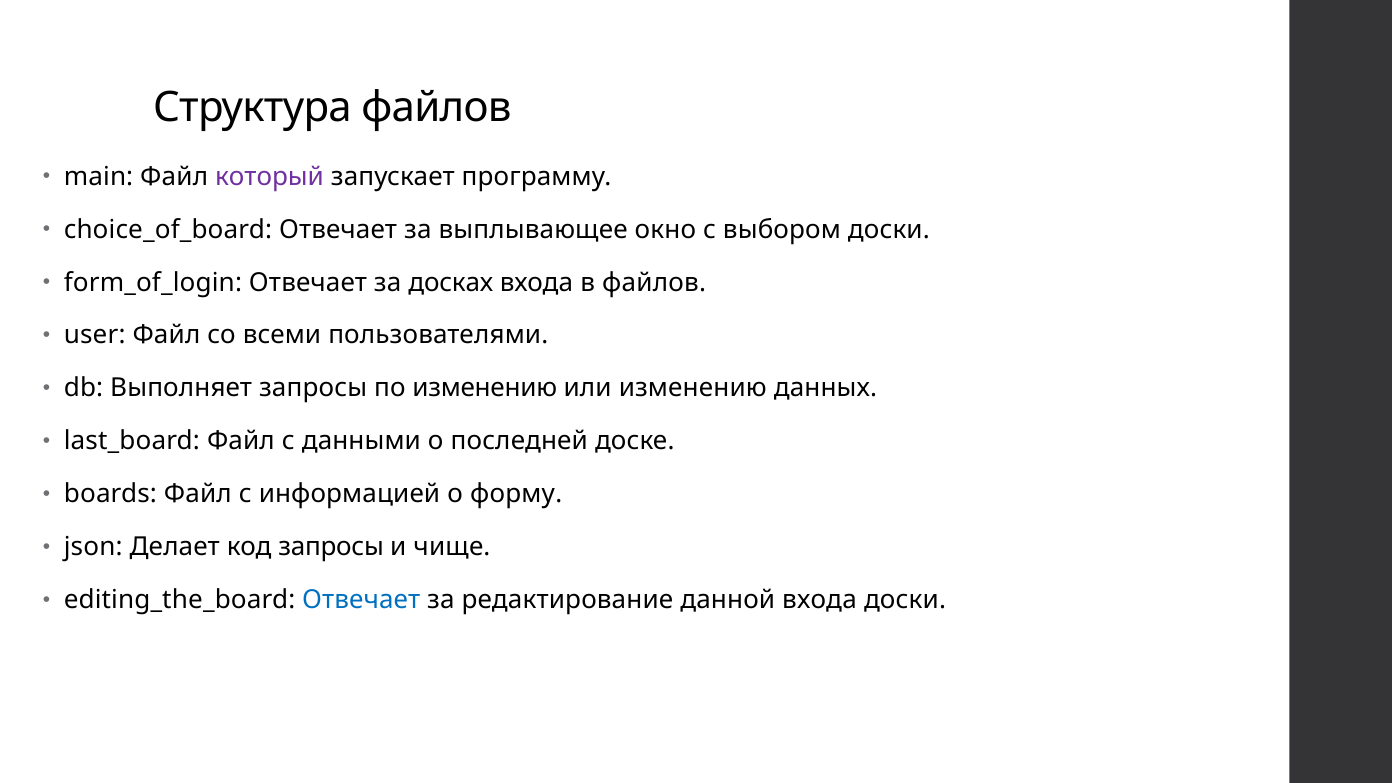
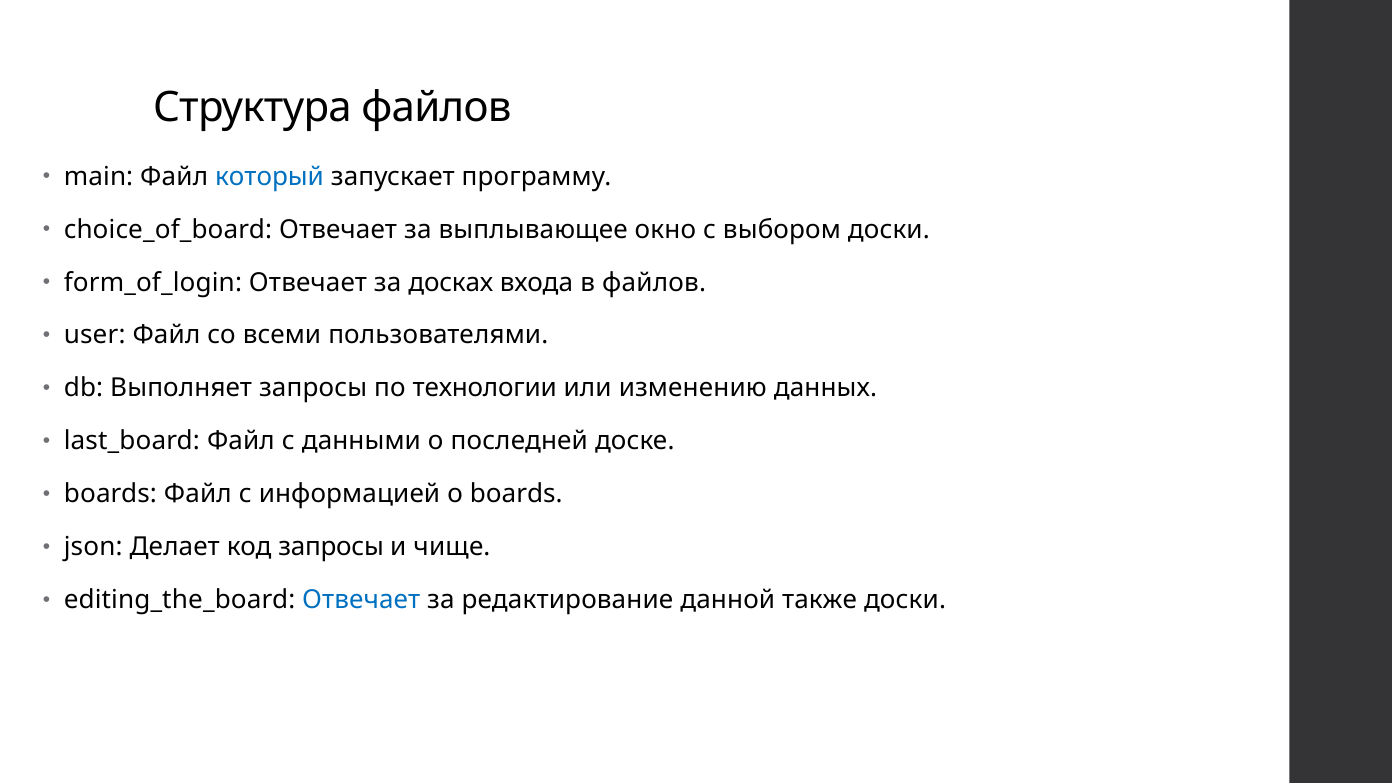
который colour: purple -> blue (270, 176)
по изменению: изменению -> технологии (485, 388)
о форму: форму -> boards (516, 494)
данной входа: входа -> также (820, 600)
